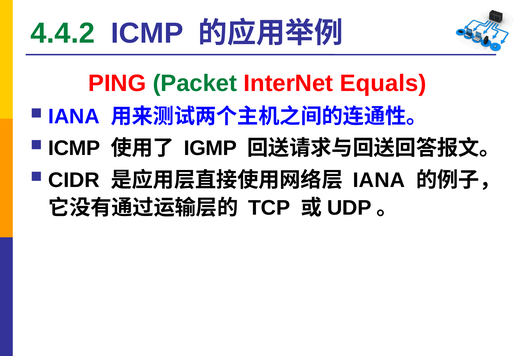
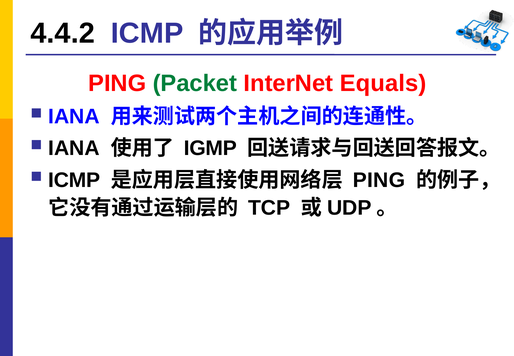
4.4.2 colour: green -> black (63, 33)
ICMP: ICMP -> IANA (74, 148)
CIDR: CIDR -> ICMP (74, 180)
IANA: IANA -> PING (379, 180)
